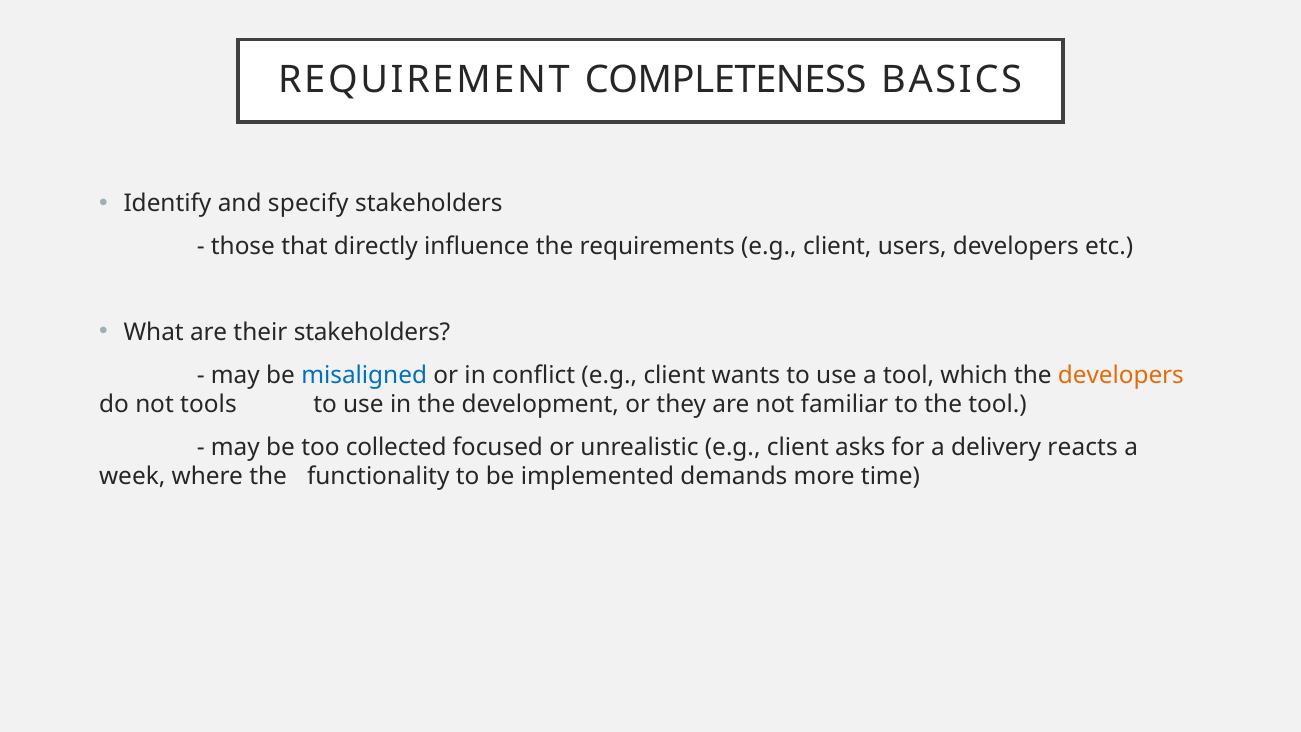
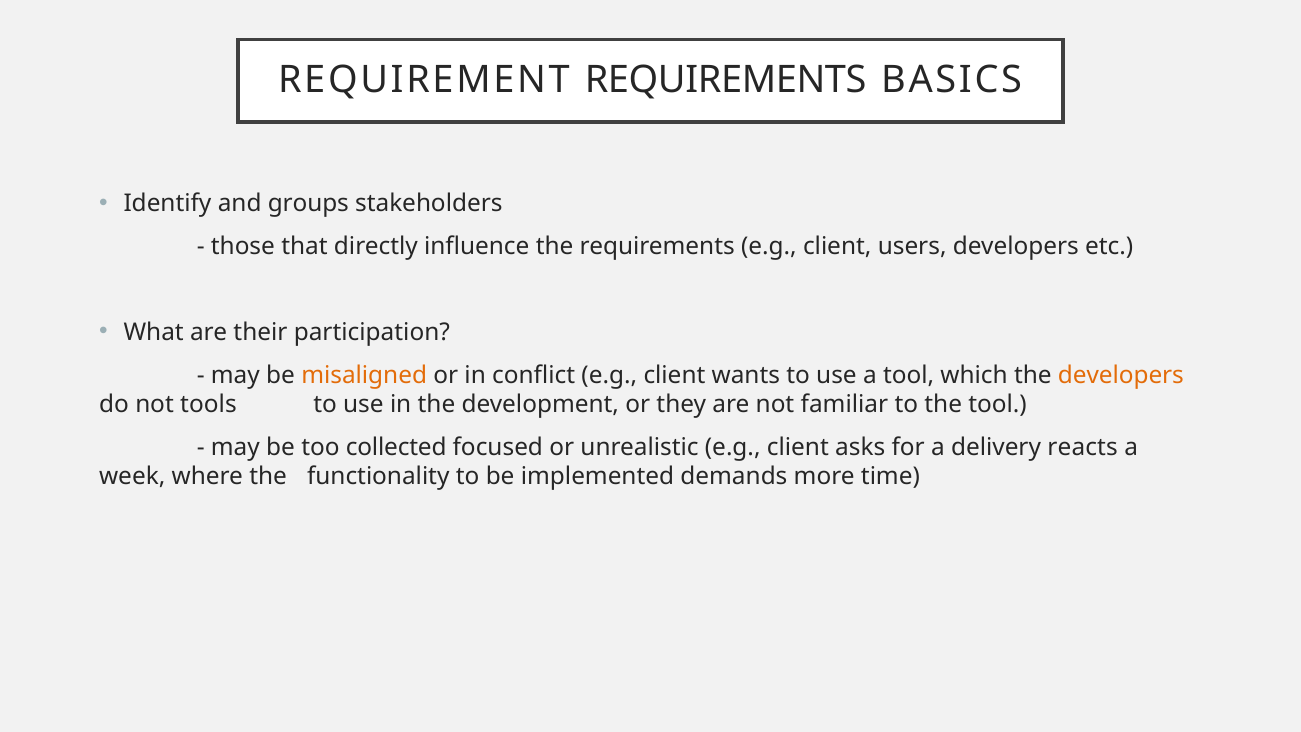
REQUIREMENT COMPLETENESS: COMPLETENESS -> REQUIREMENTS (726, 80)
specify: specify -> groups (308, 204)
their stakeholders: stakeholders -> participation (372, 332)
misaligned colour: blue -> orange (364, 375)
